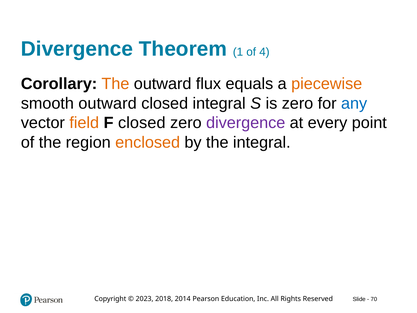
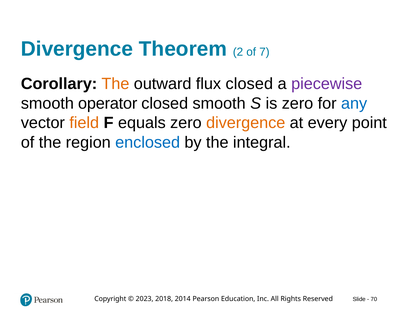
1: 1 -> 2 (238, 52)
4: 4 -> 7 (264, 52)
flux equals: equals -> closed (249, 84)
piecewise colour: orange -> purple (327, 84)
smooth outward: outward -> operator (108, 103)
closed integral: integral -> smooth (219, 103)
F closed: closed -> equals (142, 123)
divergence colour: purple -> orange (246, 123)
enclosed colour: orange -> blue (148, 142)
